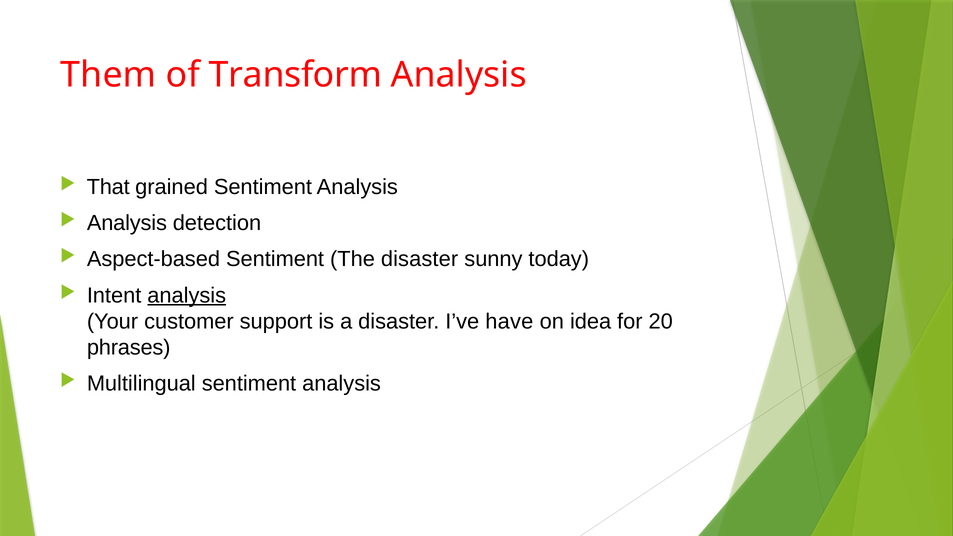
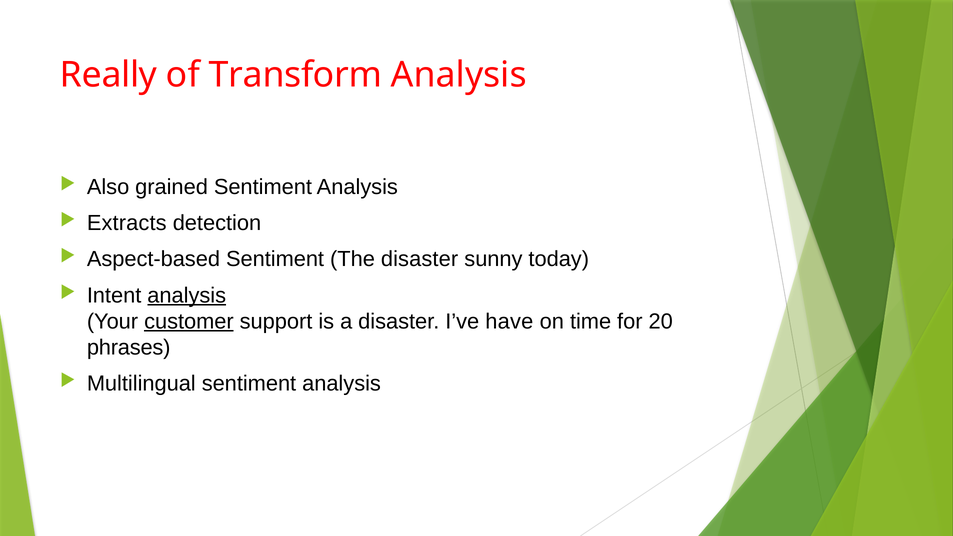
Them: Them -> Really (109, 75)
That: That -> Also (108, 187)
Analysis: Analysis -> Extracts (127, 223)
customer underline: none -> present (189, 322)
idea: idea -> time (591, 322)
